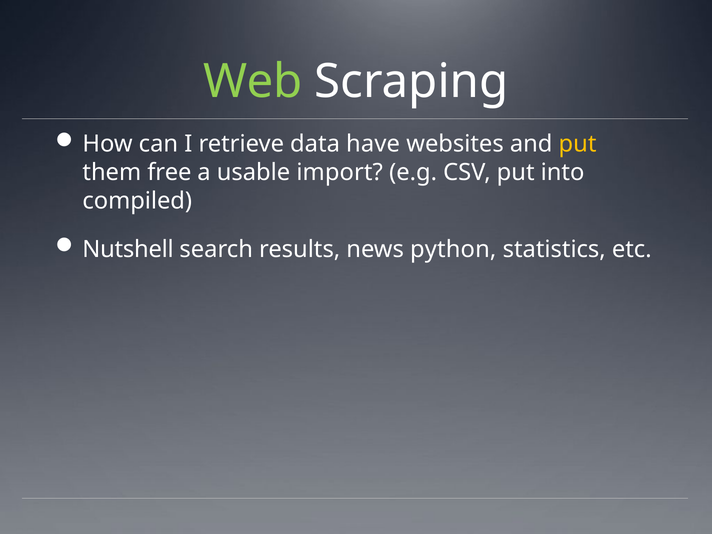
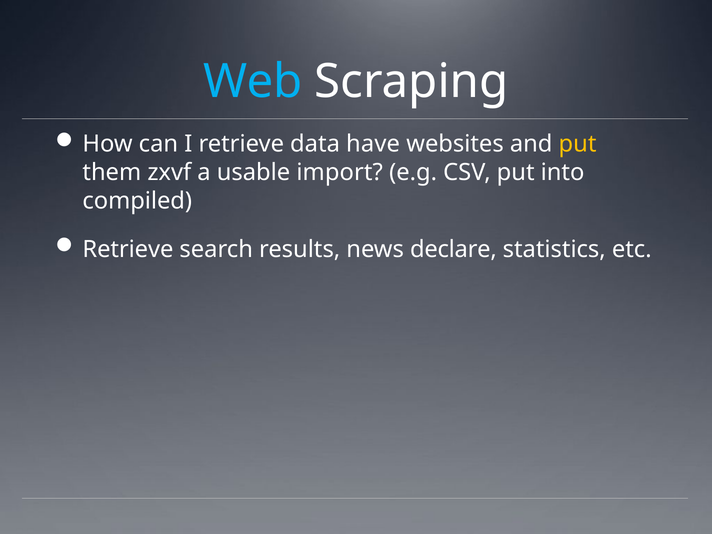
Web colour: light green -> light blue (253, 82)
free: free -> zxvf (169, 173)
Nutshell: Nutshell -> Retrieve (128, 249)
python: python -> declare (453, 249)
